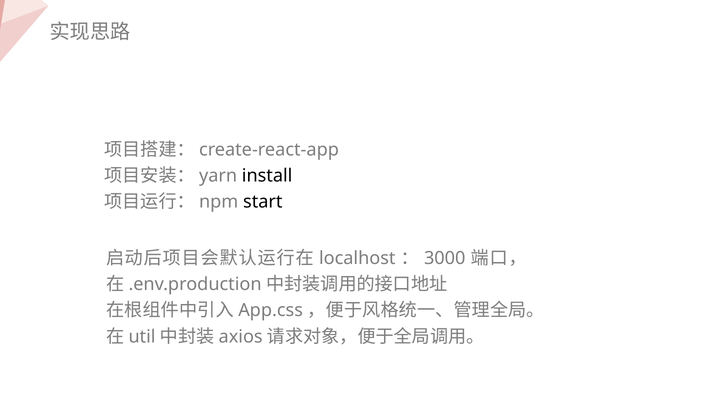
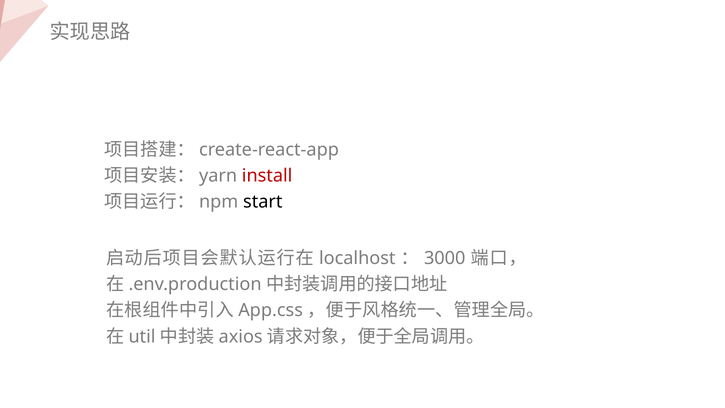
install colour: black -> red (267, 176)
